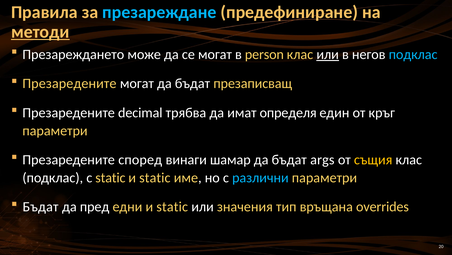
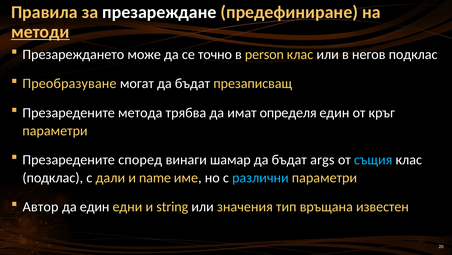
презареждане colour: light blue -> white (159, 12)
се могат: могат -> точно (215, 54)
или underline: present -> none (328, 54)
подклас colour: light blue -> white (413, 54)
Презаредените: Презаредените -> Преобразуване (69, 83)
decimal: decimal -> метода (140, 113)
същия colour: yellow -> light blue (373, 159)
с static: static -> дали (110, 177)
static: static -> name (155, 177)
Бъдат: Бъдат -> Автор (41, 206)
да пред: пред -> един (95, 206)
едни и static: static -> string (172, 206)
overrides: overrides -> известен (382, 206)
